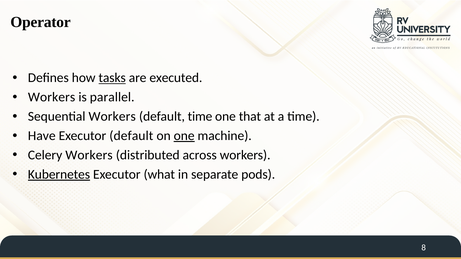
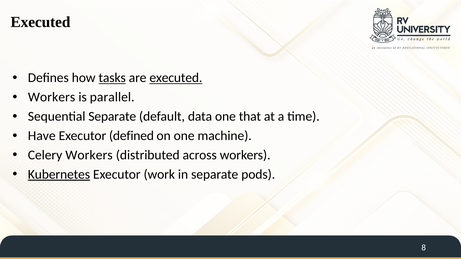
Operator: Operator -> Executed (40, 22)
executed underline: none -> present (176, 78)
Sequential Workers: Workers -> Separate (112, 117)
default time: time -> data (200, 117)
Executor default: default -> defined (131, 136)
one underline: present -> none (184, 136)
what: what -> work (159, 175)
